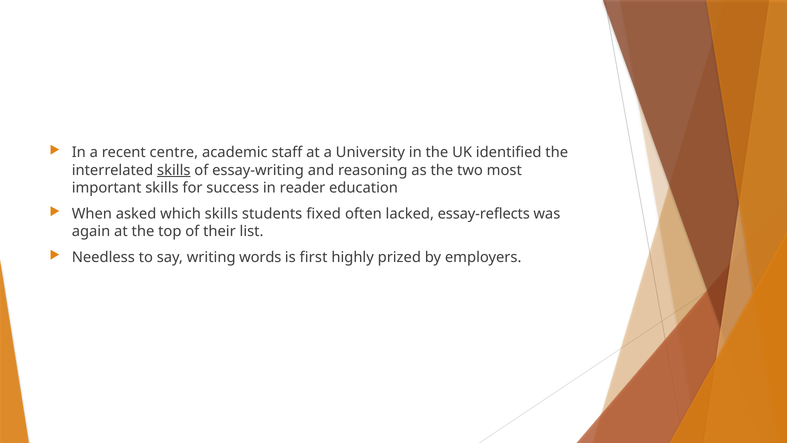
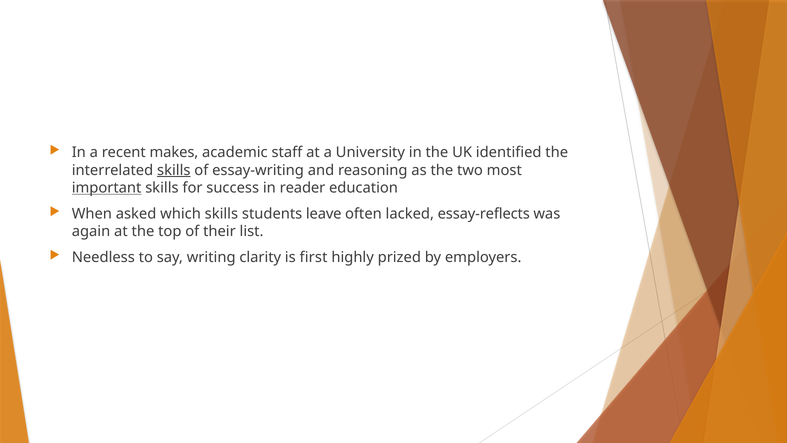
centre: centre -> makes (174, 152)
important underline: none -> present (107, 188)
fixed: fixed -> leave (324, 214)
words: words -> clarity (260, 257)
